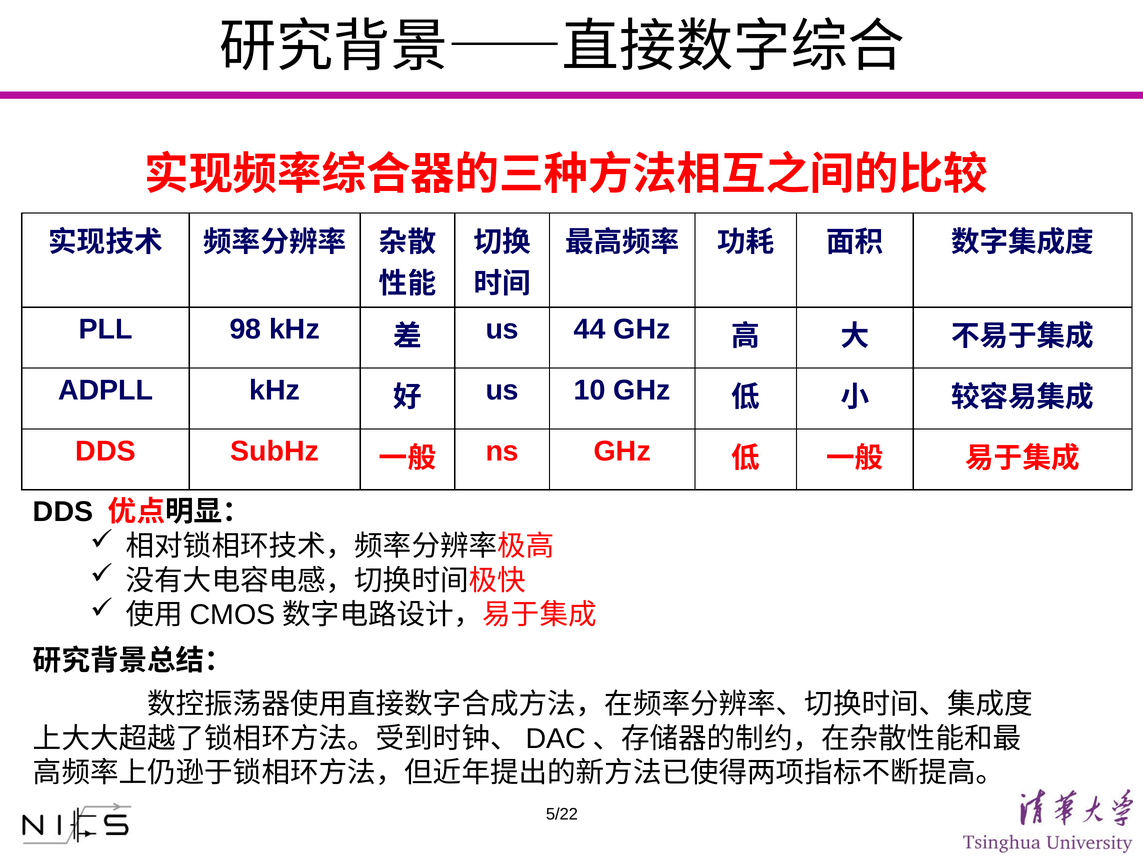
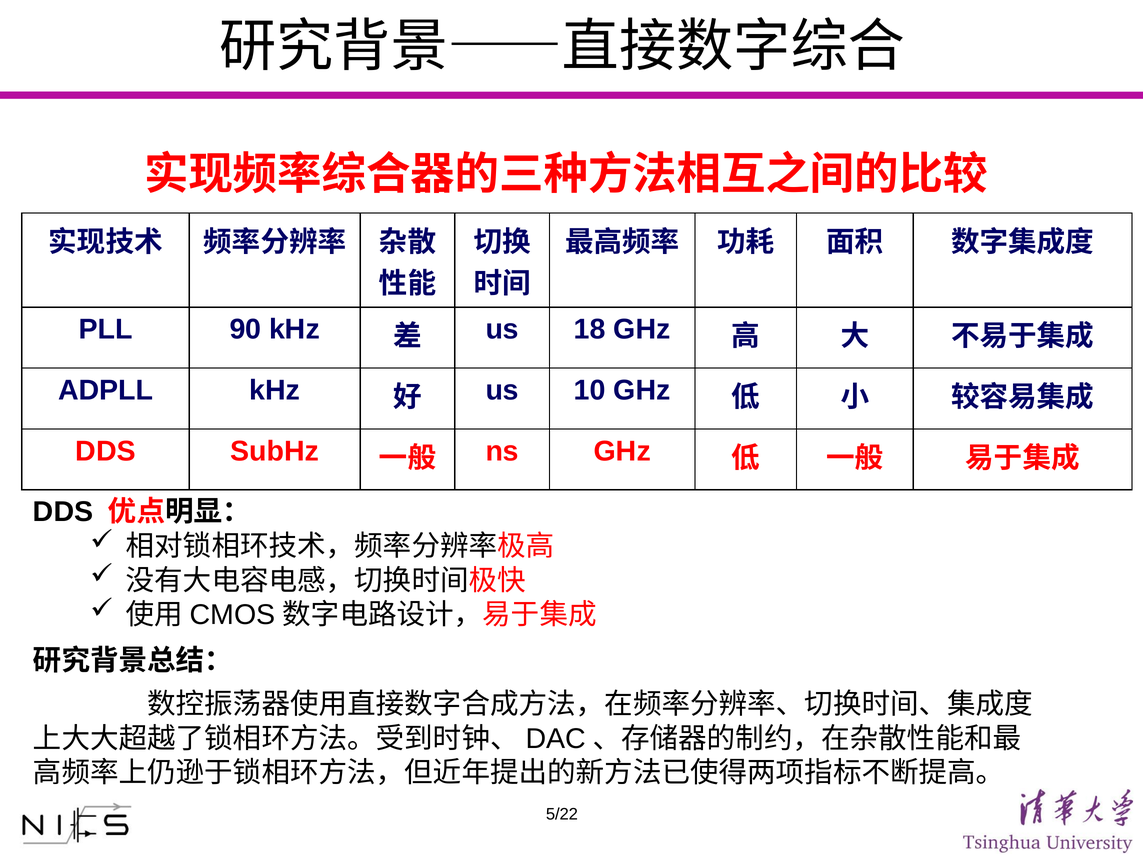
98: 98 -> 90 (245, 329)
44: 44 -> 18 (590, 329)
